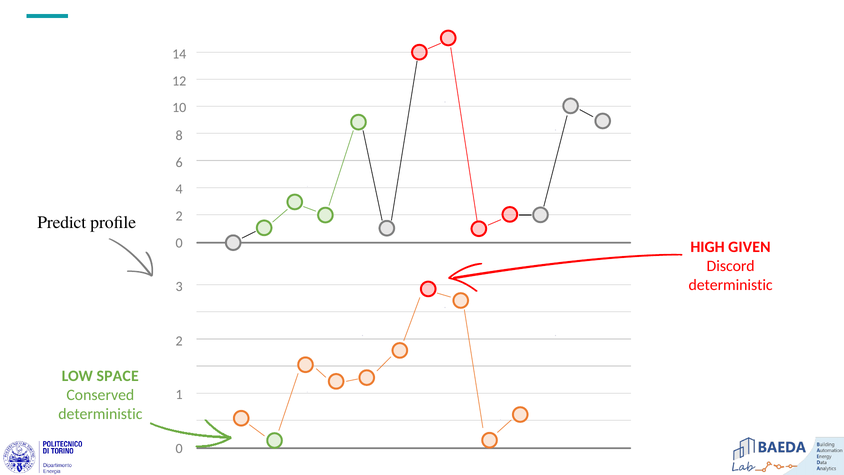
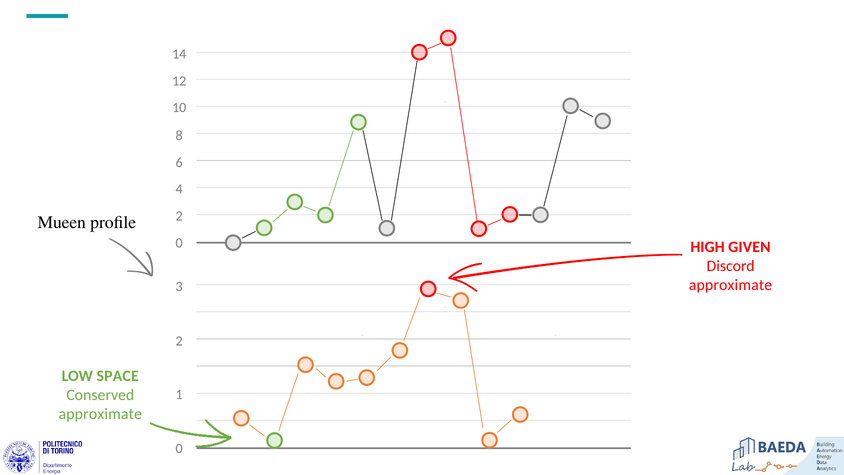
Predict: Predict -> Mueen (62, 222)
deterministic: deterministic -> approximate (731, 285)
deterministic: deterministic -> approximate (100, 414)
